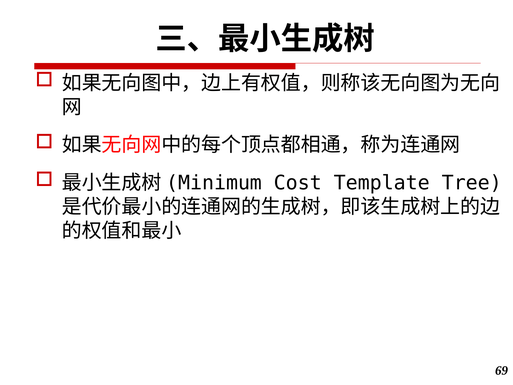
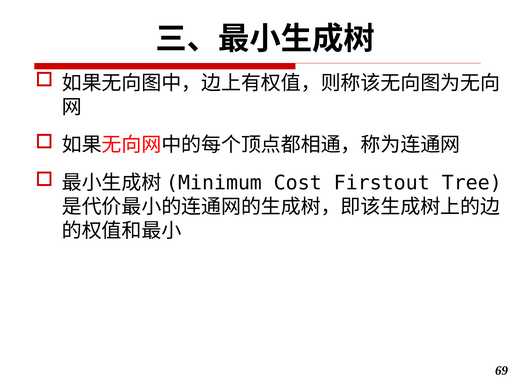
Template: Template -> Firstout (382, 183)
